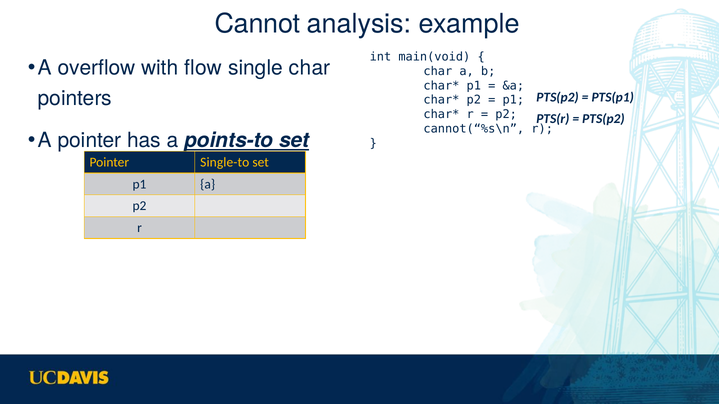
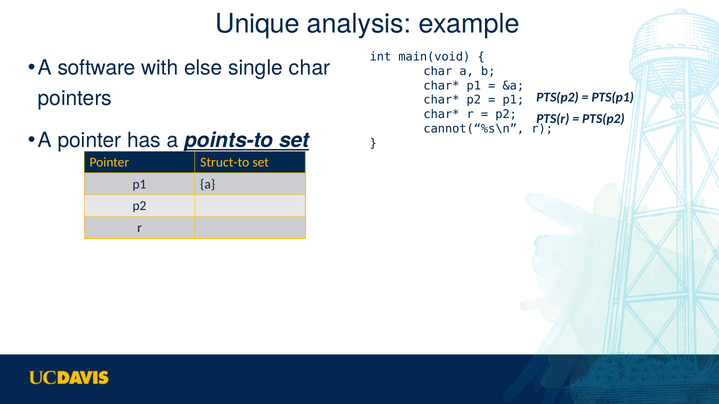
Cannot: Cannot -> Unique (257, 24)
overflow: overflow -> software (97, 68)
flow: flow -> else (203, 68)
Single-to: Single-to -> Struct-to (225, 162)
